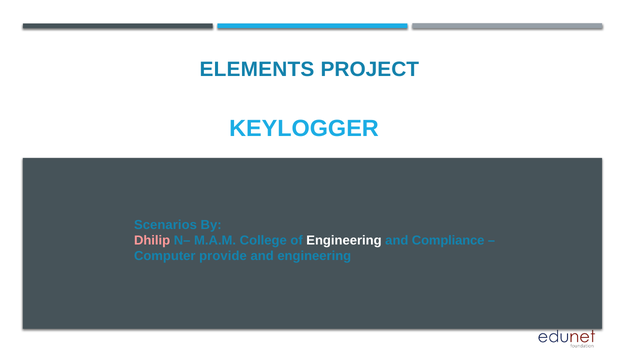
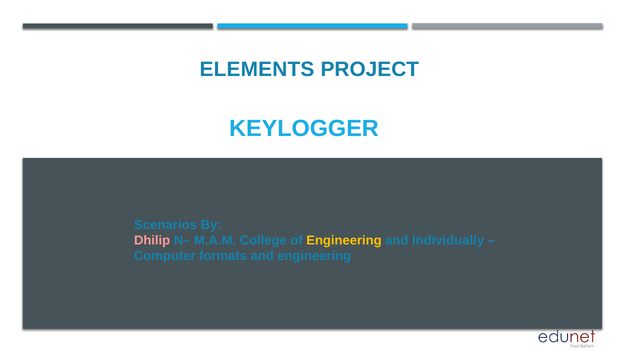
Engineering colour: white -> yellow (344, 241)
Compliance: Compliance -> Individually (448, 241)
provide: provide -> formats (223, 256)
